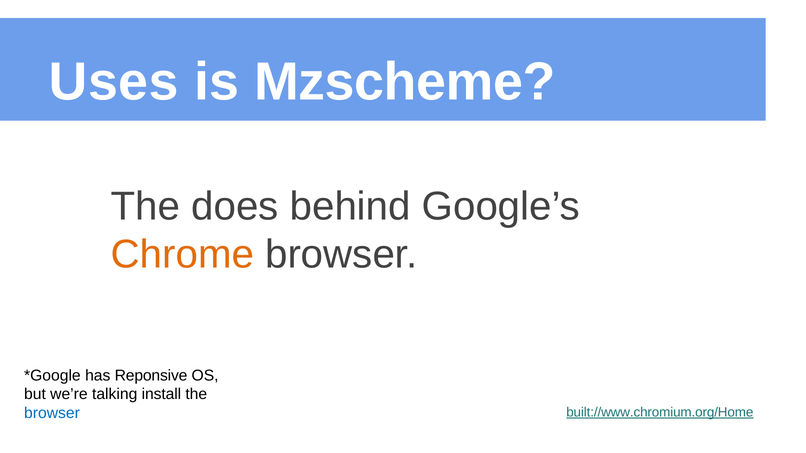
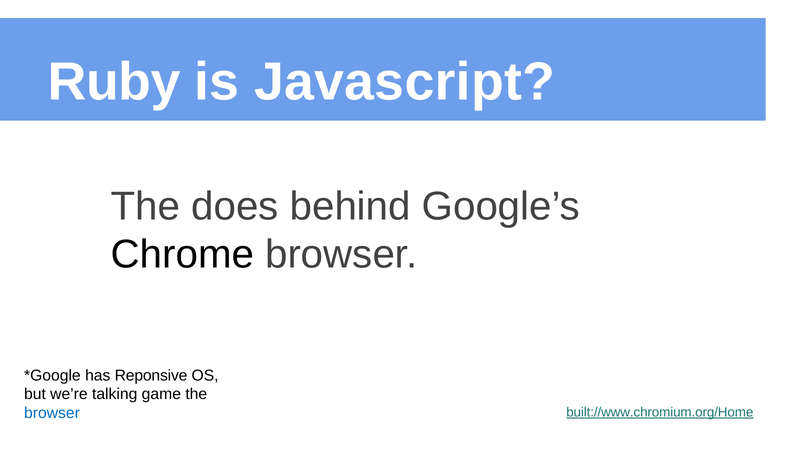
Uses: Uses -> Ruby (114, 82)
Mzscheme: Mzscheme -> Javascript (404, 82)
Chrome colour: orange -> black (182, 255)
install: install -> game (161, 395)
